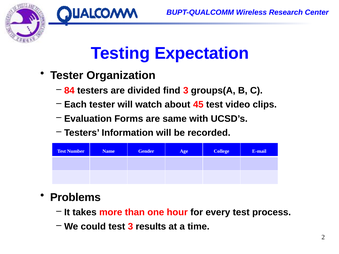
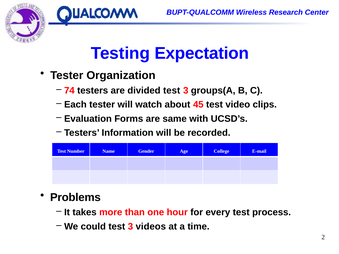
84: 84 -> 74 (69, 91)
divided find: find -> test (172, 91)
results: results -> videos (151, 227)
